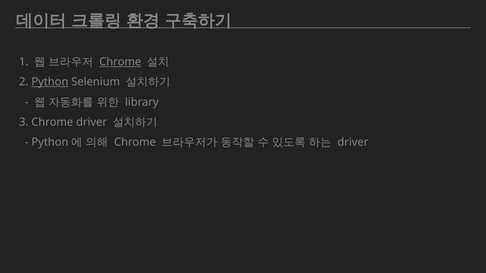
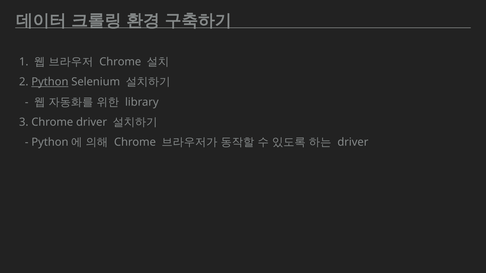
Chrome underline: present -> none (120, 62)
